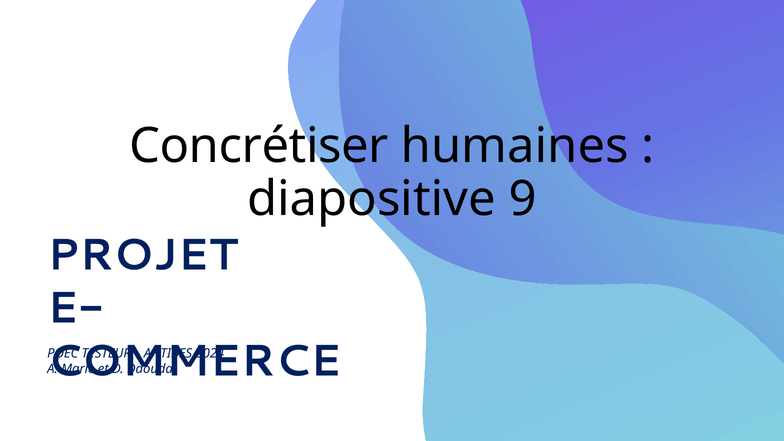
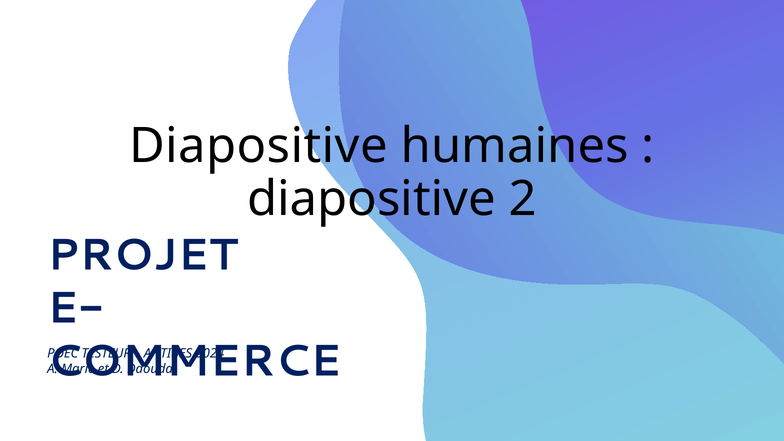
Concrétiser: Concrétiser -> Diapositive (259, 146)
9: 9 -> 2 (523, 199)
